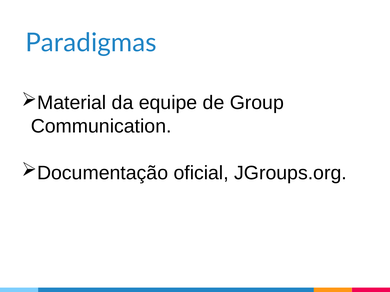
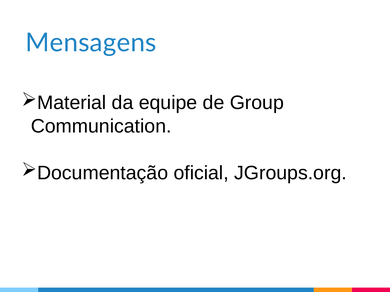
Paradigmas: Paradigmas -> Mensagens (91, 43)
